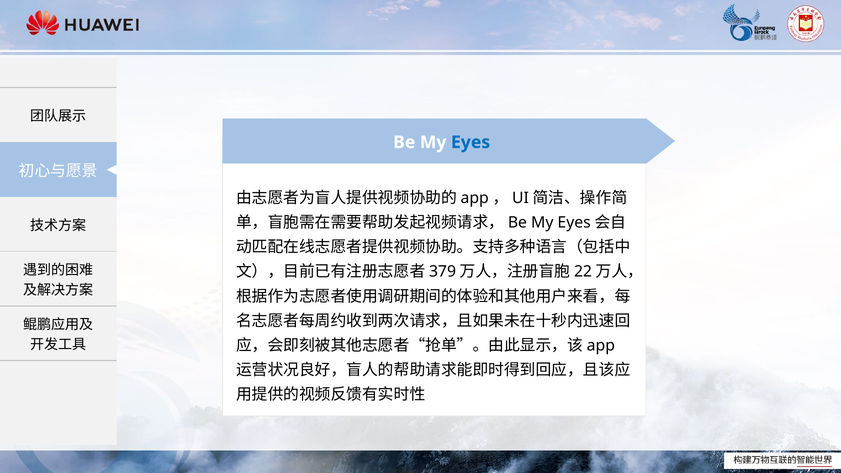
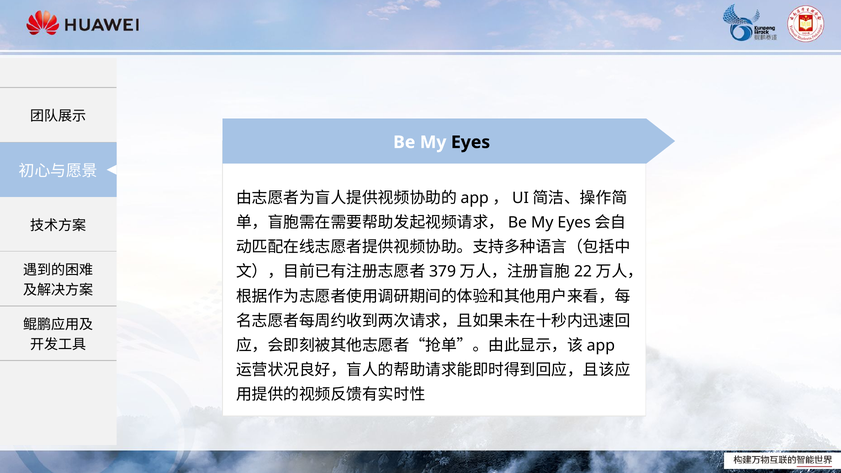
Eyes colour: blue -> black (471, 142)
